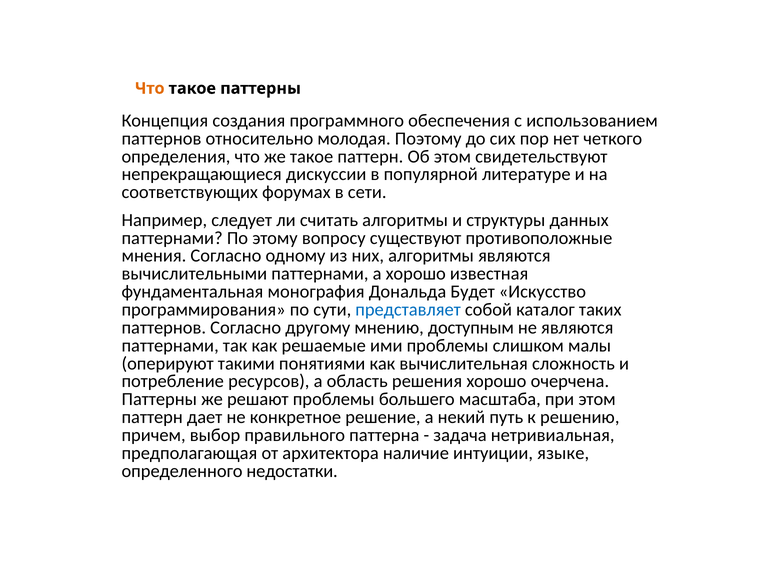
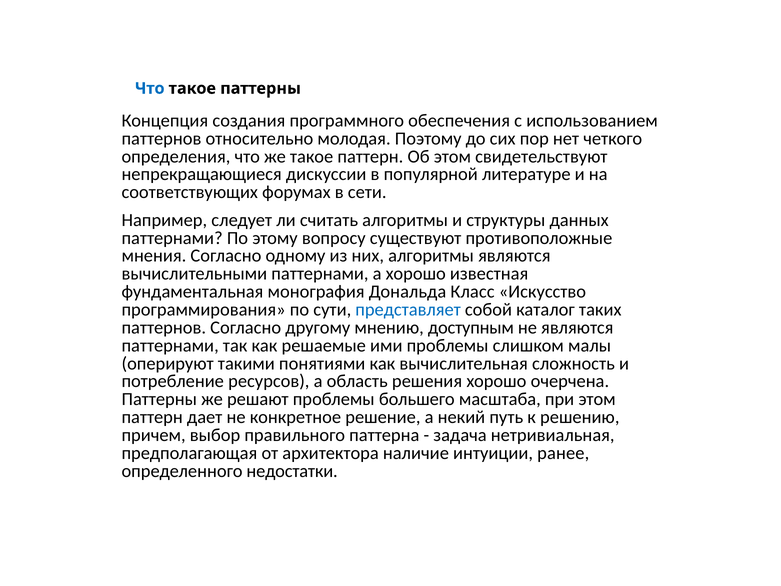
Что colour: orange -> blue (150, 88)
Будет: Будет -> Класс (472, 292)
языке: языке -> ранее (563, 453)
